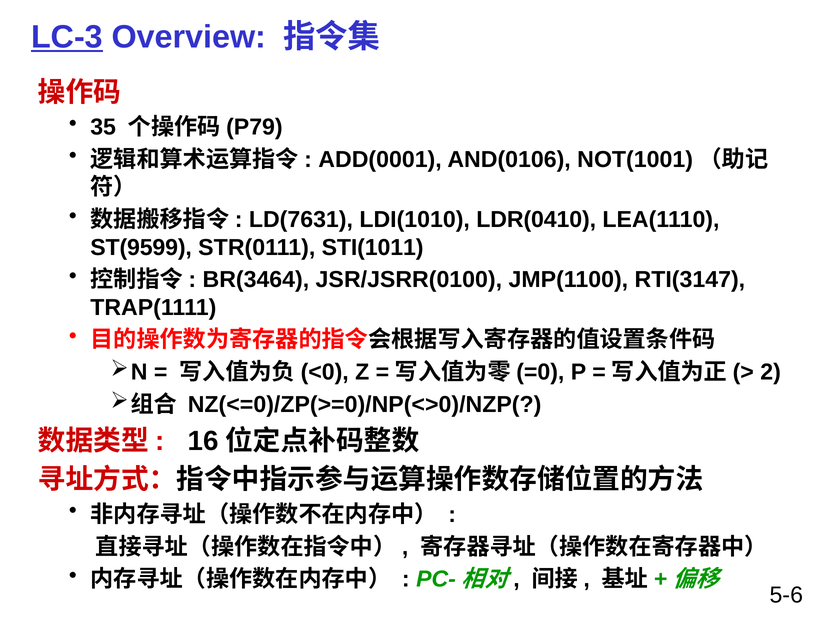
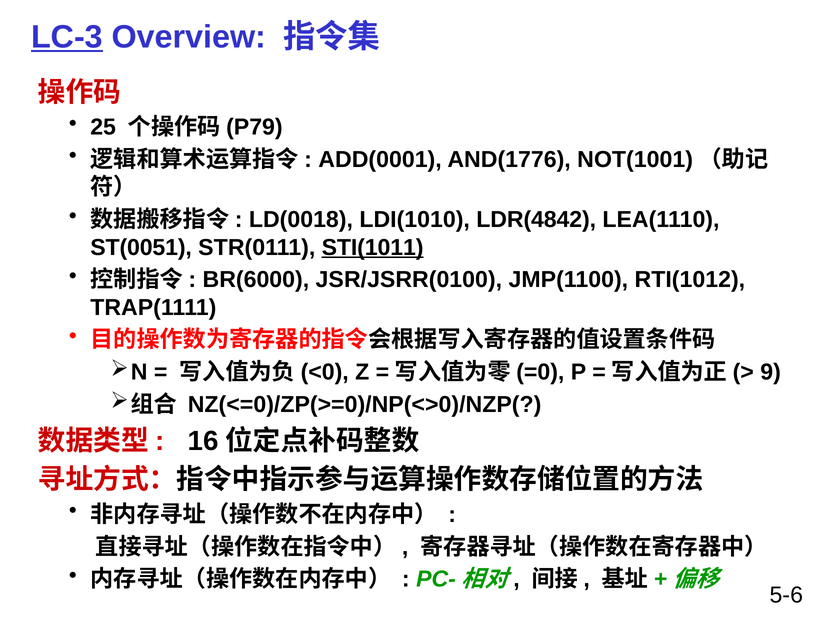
35: 35 -> 25 (103, 127)
AND(0106: AND(0106 -> AND(1776 (509, 160)
LD(7631: LD(7631 -> LD(0018 (301, 220)
LDR(0410: LDR(0410 -> LDR(4842 (536, 220)
ST(9599: ST(9599 -> ST(0051 (141, 247)
STI(1011 underline: none -> present (373, 247)
BR(3464: BR(3464 -> BR(6000 (256, 280)
RTI(3147: RTI(3147 -> RTI(1012 (690, 280)
2: 2 -> 9 (771, 372)
